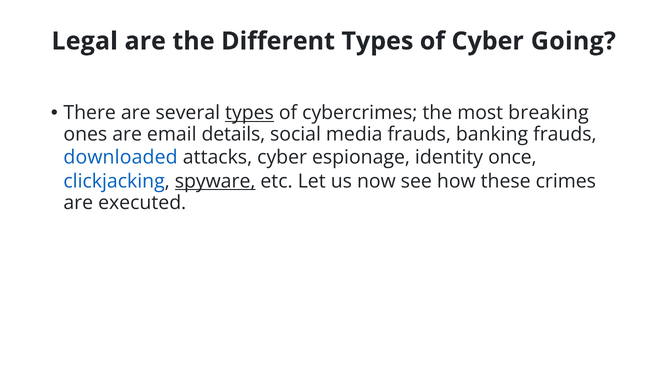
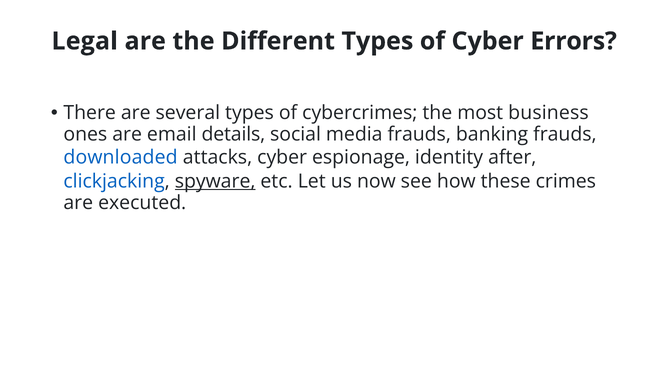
Going: Going -> Errors (574, 41)
types underline: present -> none (249, 113)
breaking: breaking -> business (548, 113)
once: once -> after (512, 157)
